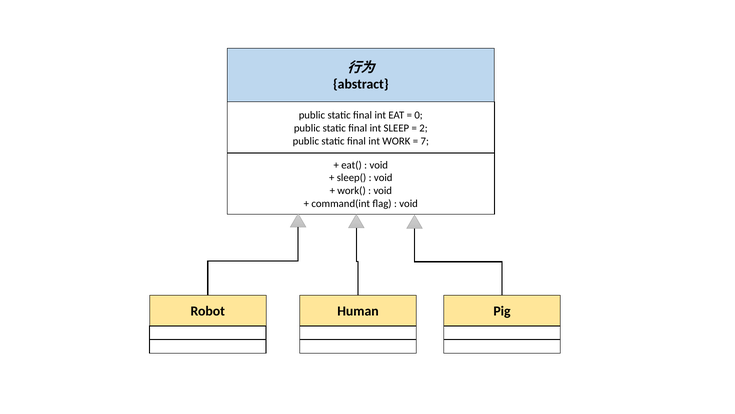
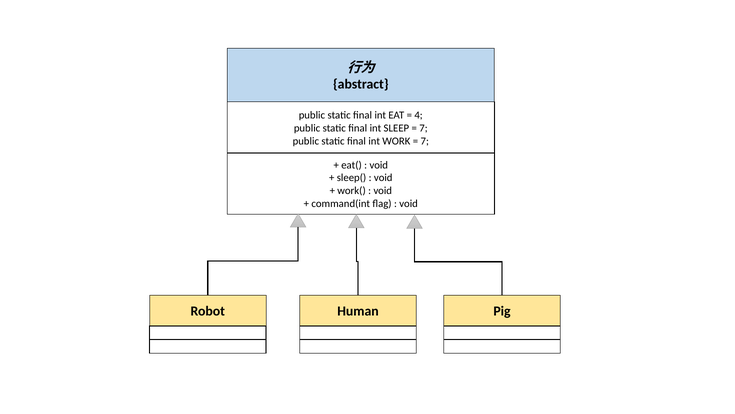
0: 0 -> 4 (419, 115)
2: 2 -> 7 (423, 128)
